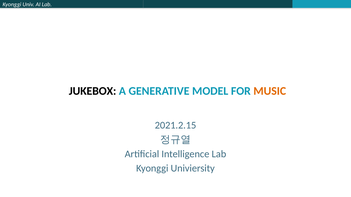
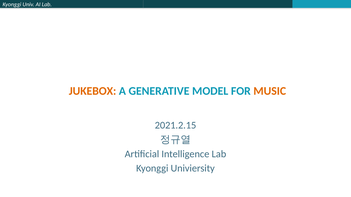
JUKEBOX colour: black -> orange (93, 91)
